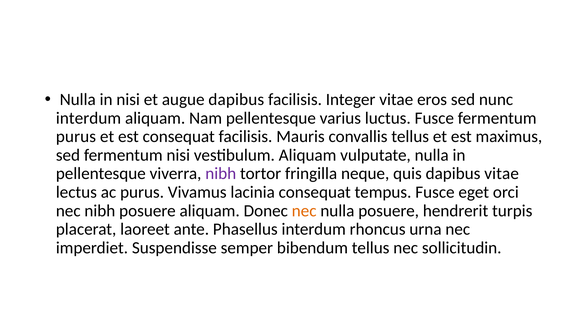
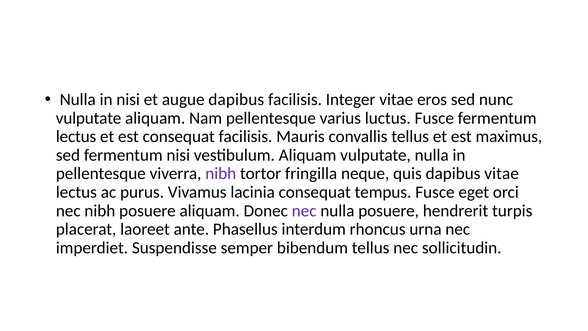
interdum: interdum -> vulputate (89, 118)
purus: purus -> lectus (76, 136)
nec colour: orange -> purple (304, 211)
